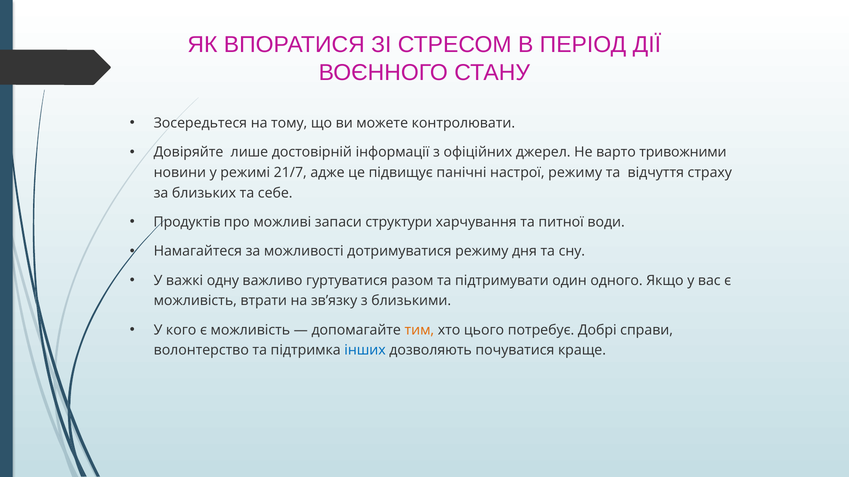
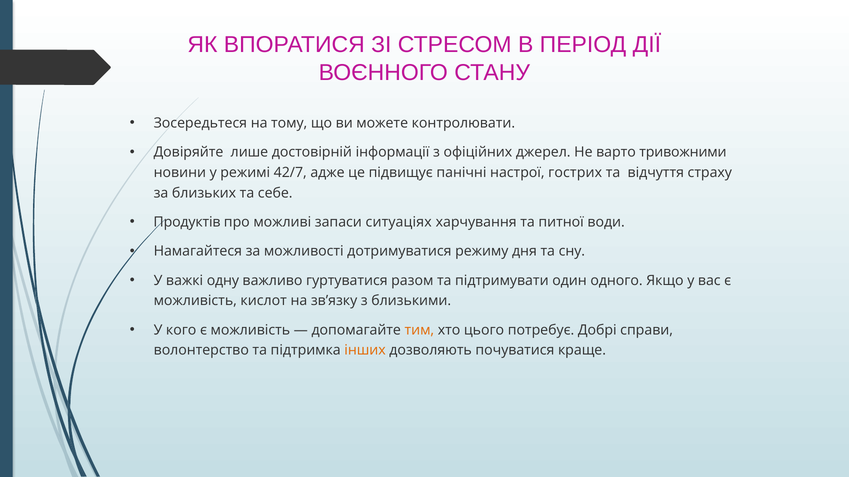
21/7: 21/7 -> 42/7 (290, 173)
настрої режиму: режиму -> гострих (575, 173)
структури: структури -> ситуаціях (399, 222)
втрати: втрати -> кислот (264, 301)
інших colour: blue -> orange (365, 351)
